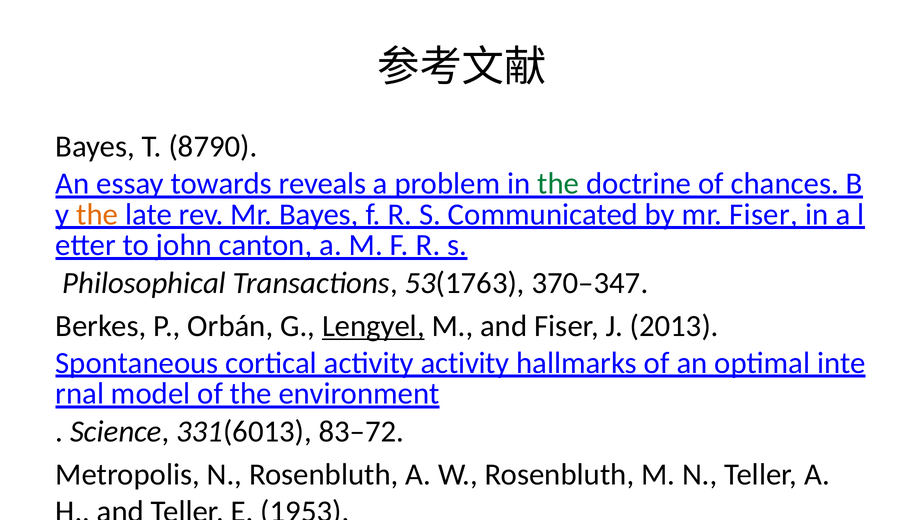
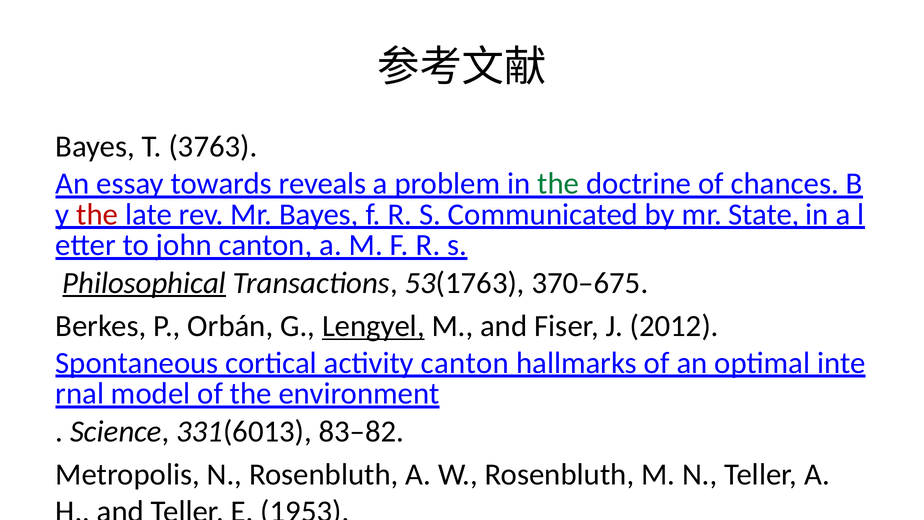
8790: 8790 -> 3763 (213, 147)
the colour: orange -> red (97, 214)
mr Fiser: Fiser -> State (764, 214)
Philosophical underline: none -> present (144, 283)
370–347: 370–347 -> 370–675 (590, 283)
2013: 2013 -> 2012 (674, 326)
activity activity: activity -> canton (465, 363)
83–72: 83–72 -> 83–82 (361, 431)
